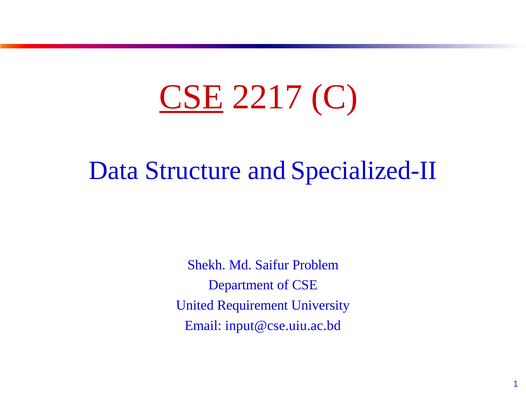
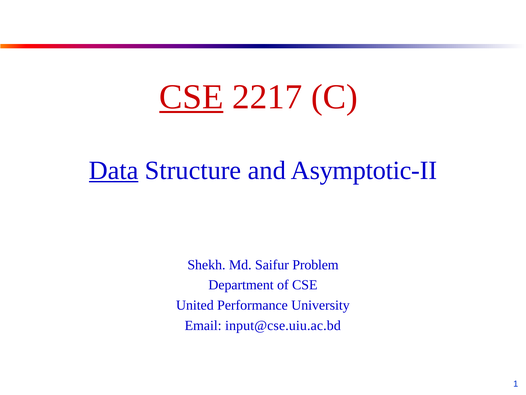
Data underline: none -> present (114, 170)
Specialized-II: Specialized-II -> Asymptotic-II (364, 170)
Requirement: Requirement -> Performance (252, 305)
